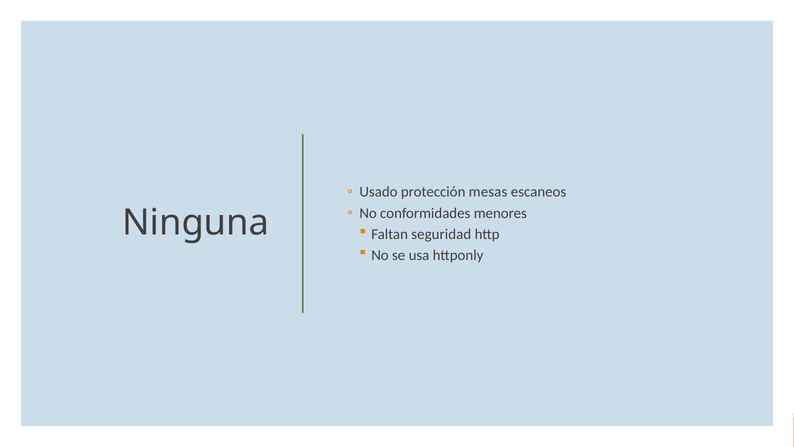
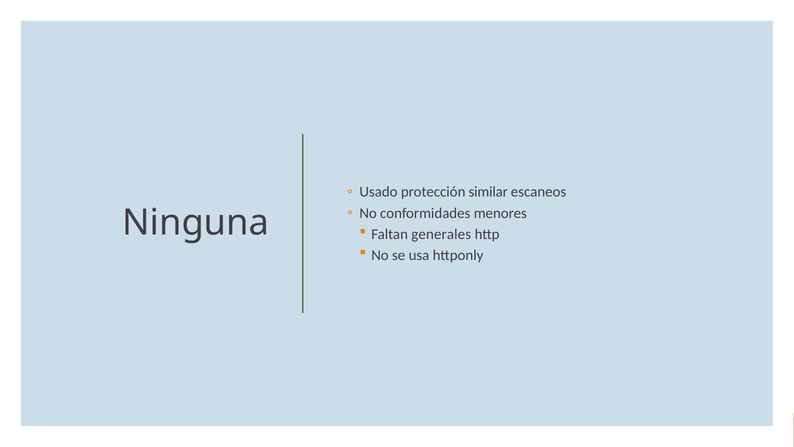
mesas: mesas -> similar (488, 192)
seguridad: seguridad -> generales (441, 234)
